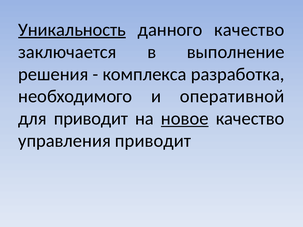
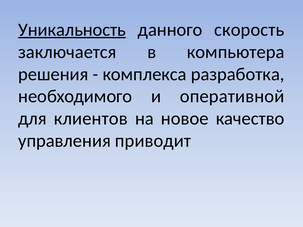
данного качество: качество -> скорость (249, 30)
выполнение: выполнение -> компьютера (236, 52)
для приводит: приводит -> клиентов (91, 119)
новое underline: present -> none (185, 119)
